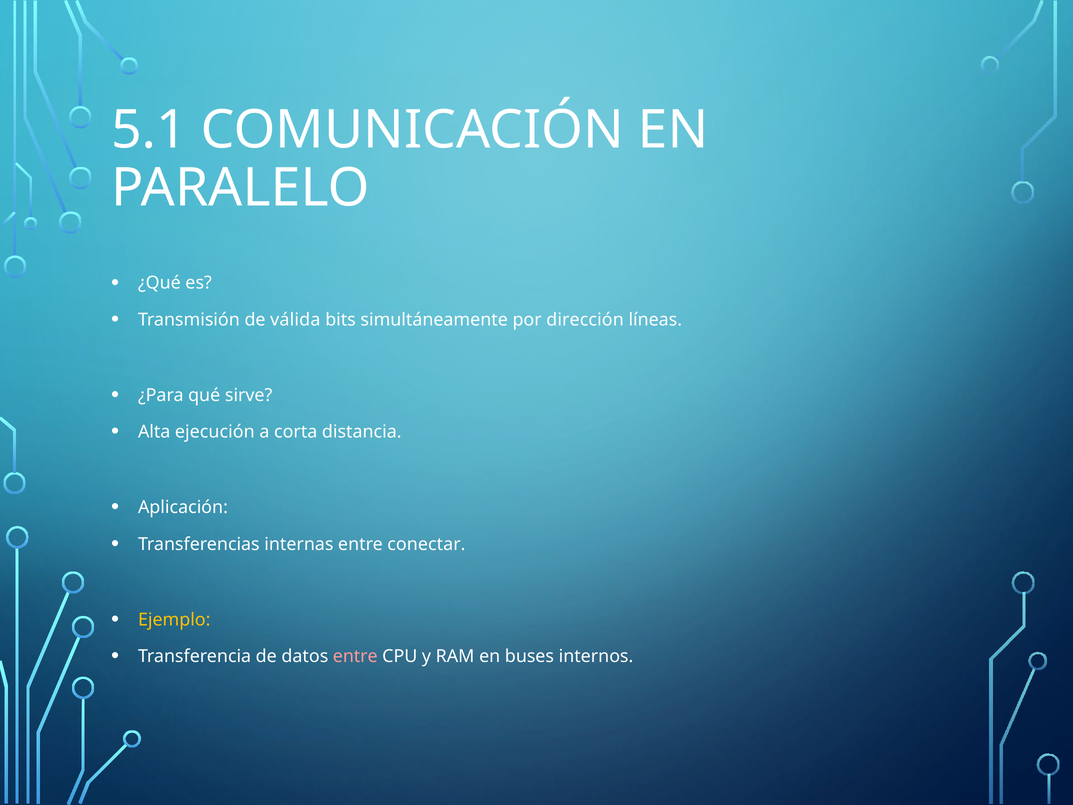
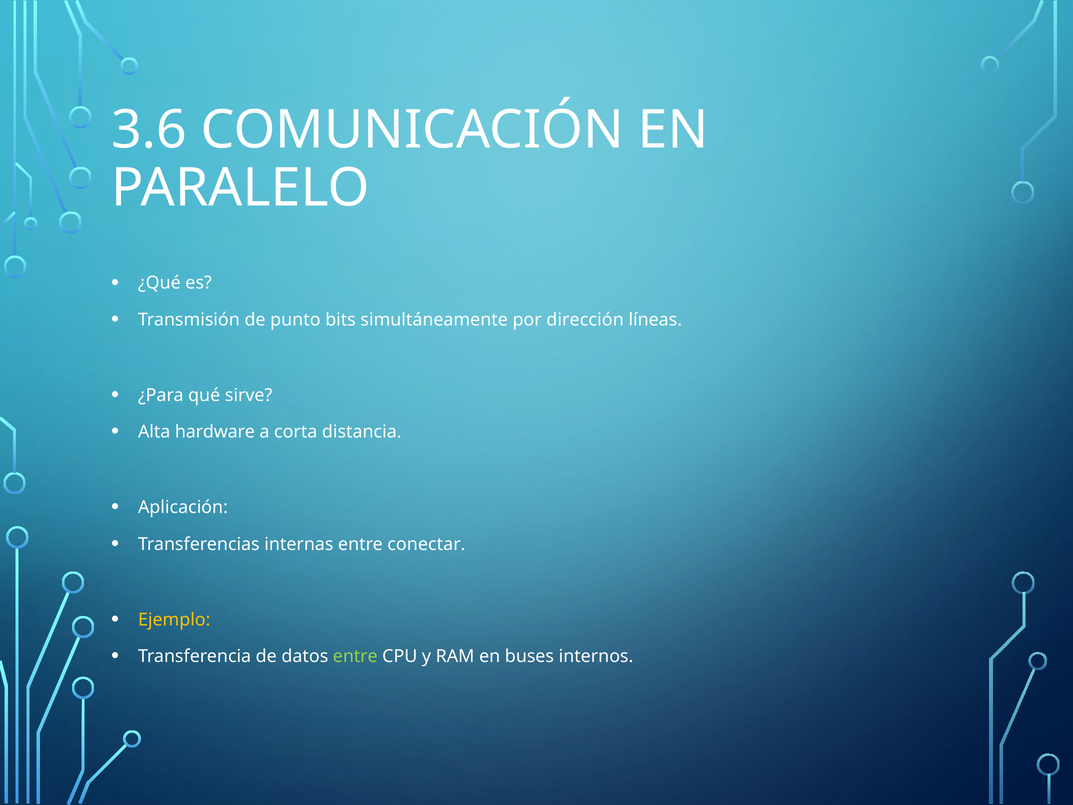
5.1: 5.1 -> 3.6 (149, 130)
válida: válida -> punto (295, 320)
ejecución: ejecución -> hardware (215, 432)
entre colour: pink -> light green (355, 656)
